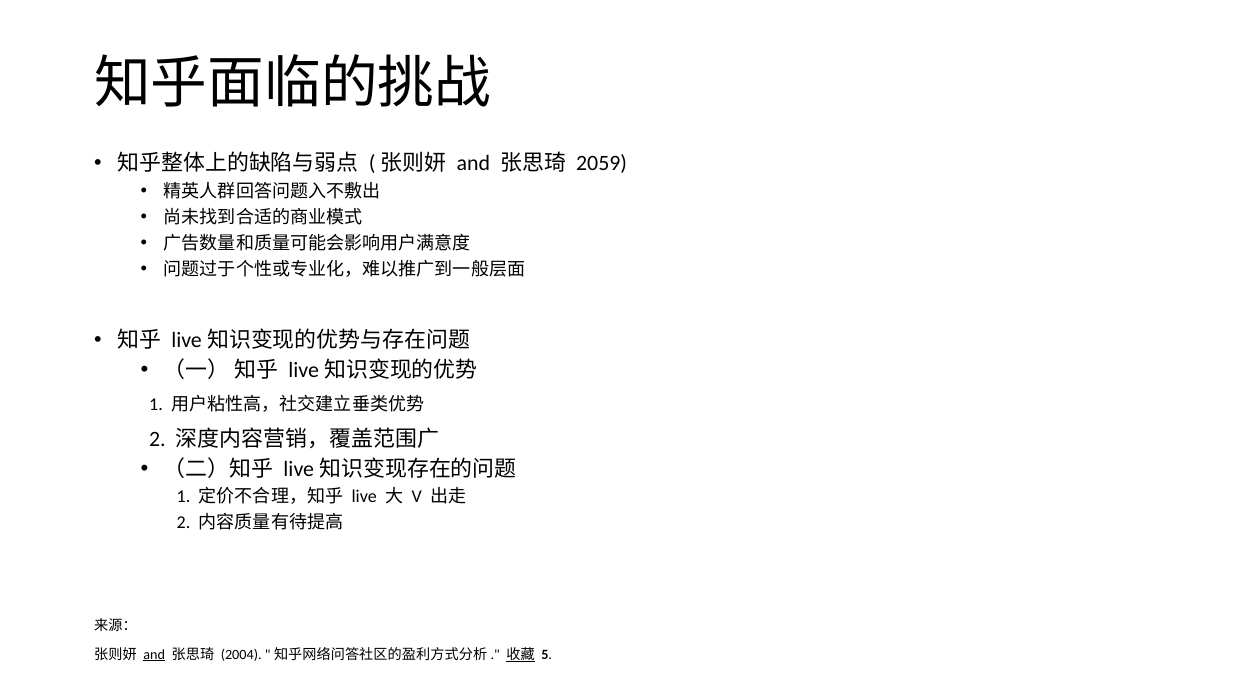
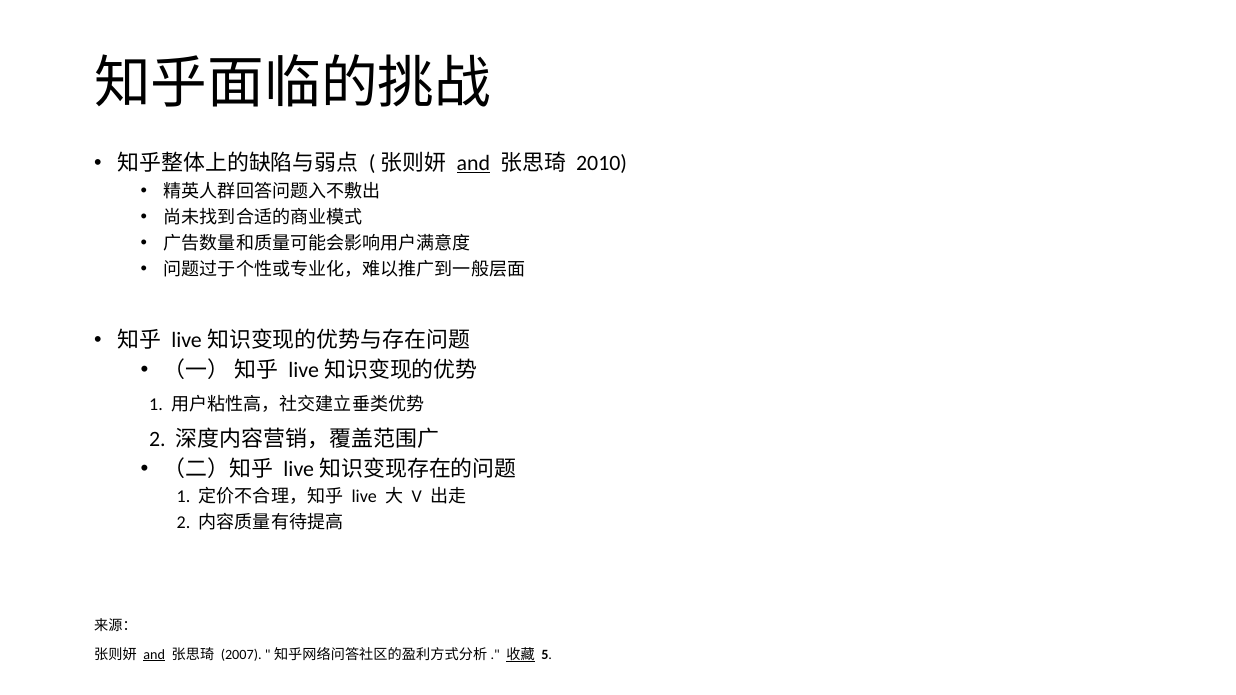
and underline: none -> present (473, 163)
2059: 2059 -> 2010 (602, 163)
2004: 2004 -> 2007 (241, 655)
